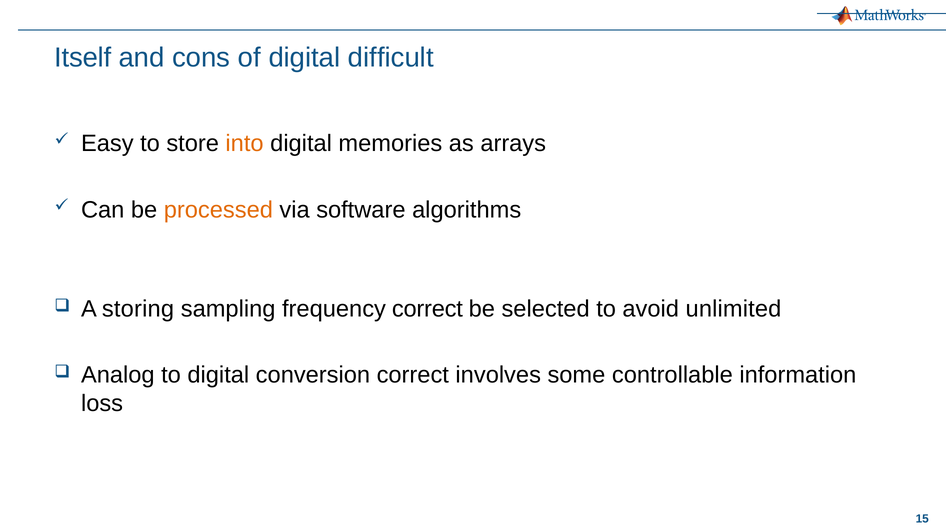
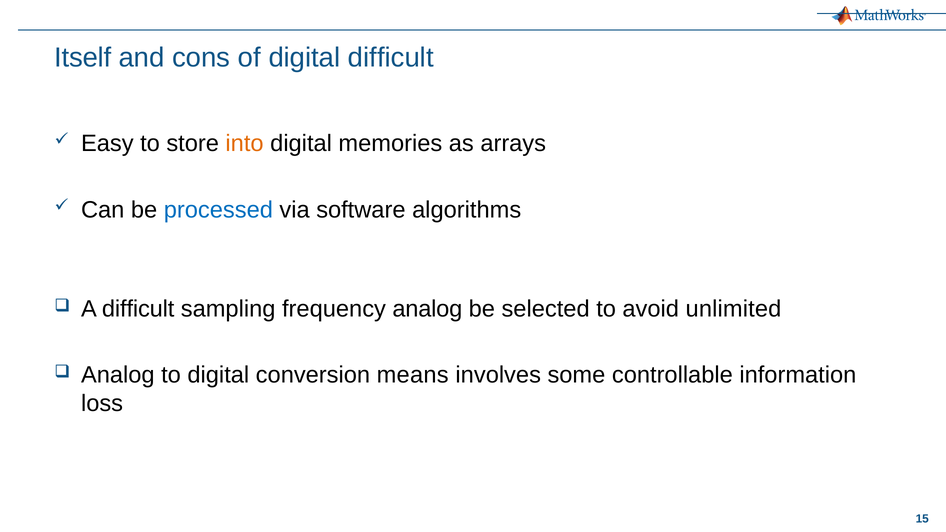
processed colour: orange -> blue (218, 210)
A storing: storing -> difficult (138, 309)
frequency correct: correct -> analog (427, 309)
conversion correct: correct -> means (413, 375)
